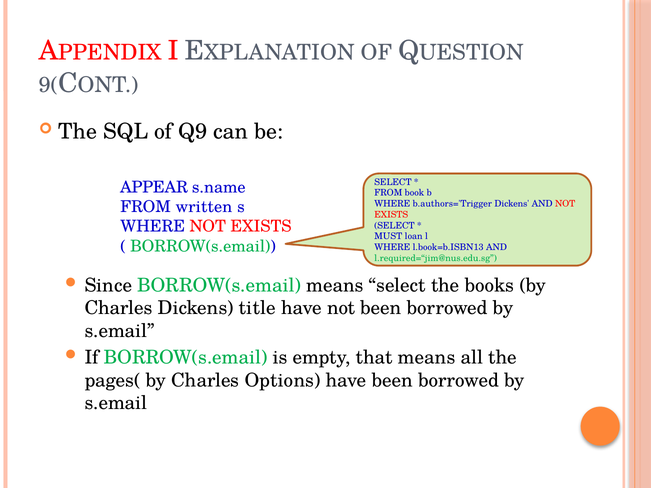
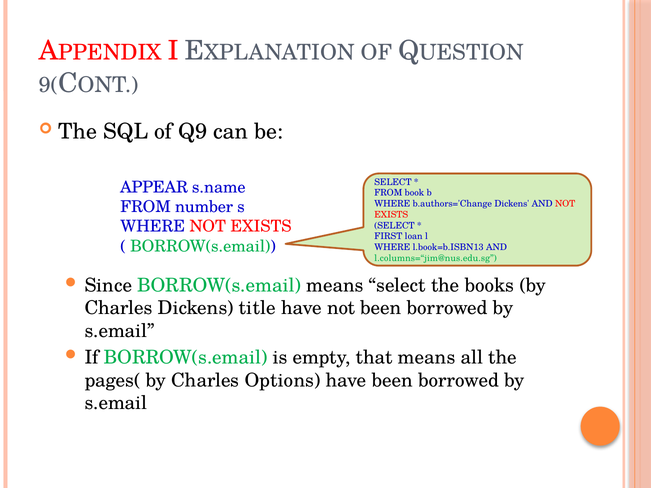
b.authors='Trigger: b.authors='Trigger -> b.authors='Change (452, 204)
written: written -> number (204, 207)
MUST: MUST -> FIRST (388, 237)
l.required=“jim@nus.edu.sg: l.required=“jim@nus.edu.sg -> l.columns=“jim@nus.edu.sg (436, 258)
